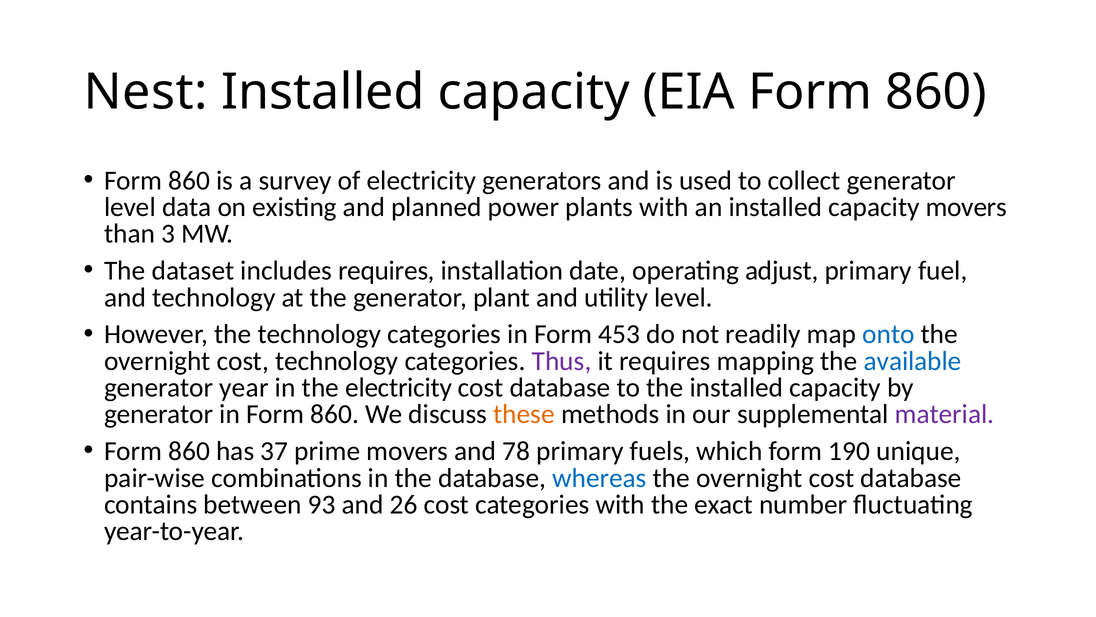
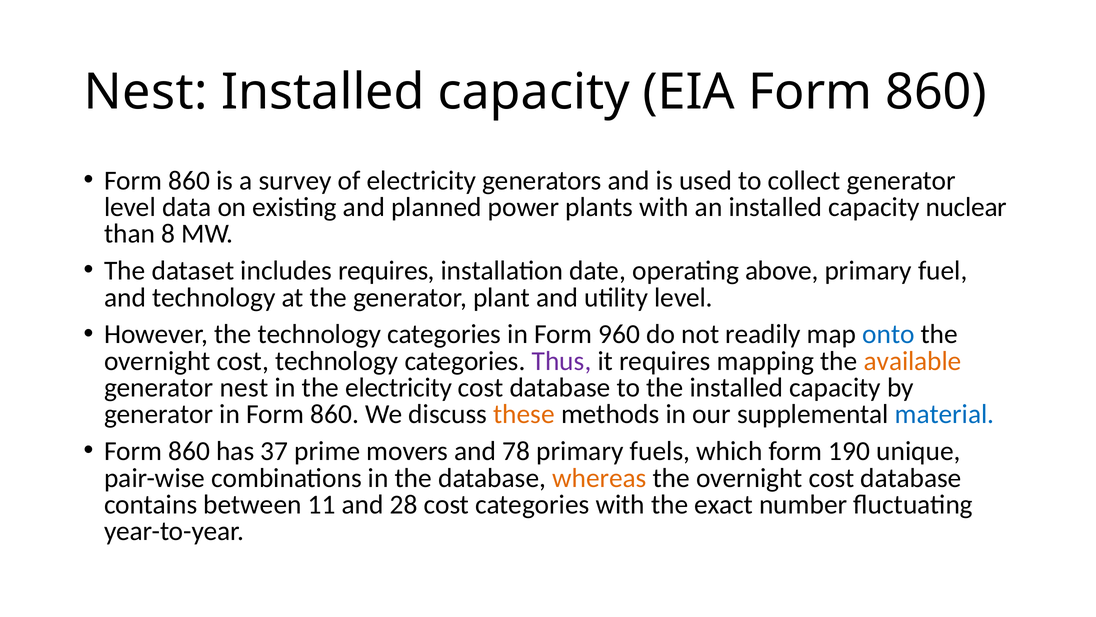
capacity movers: movers -> nuclear (966, 207)
3: 3 -> 8 (168, 234)
adjust: adjust -> above (782, 271)
453: 453 -> 960 (619, 334)
available colour: blue -> orange (913, 361)
generator year: year -> nest (244, 387)
material colour: purple -> blue (945, 414)
whereas colour: blue -> orange (599, 478)
93: 93 -> 11 (322, 504)
26: 26 -> 28 (404, 504)
